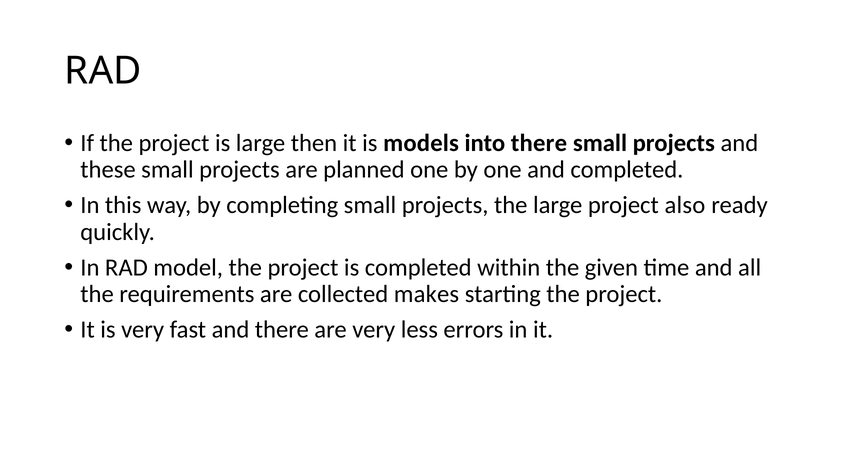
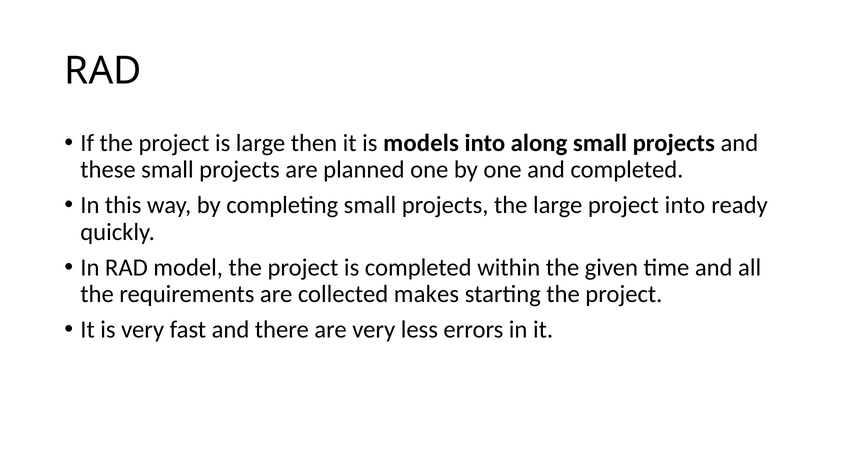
into there: there -> along (539, 143)
project also: also -> into (685, 205)
